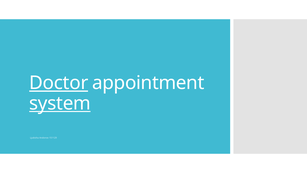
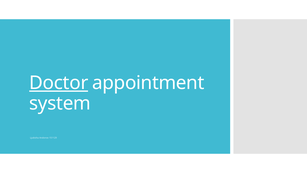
system underline: present -> none (60, 103)
